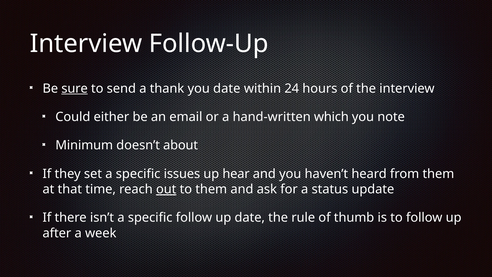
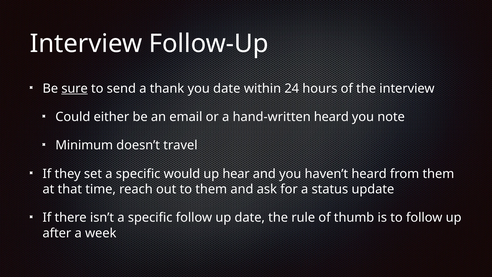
hand-written which: which -> heard (331, 117)
about: about -> travel (180, 145)
issues: issues -> would (182, 174)
out underline: present -> none (166, 189)
